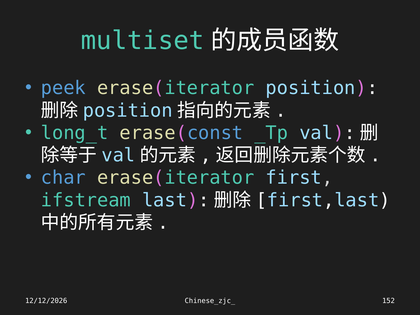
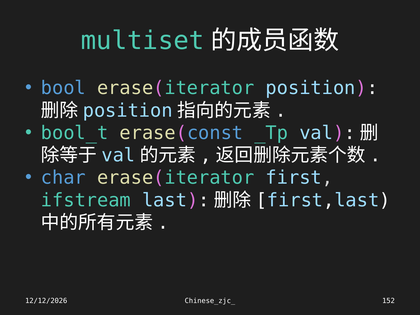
peek: peek -> bool (63, 88)
long_t: long_t -> bool_t (75, 133)
